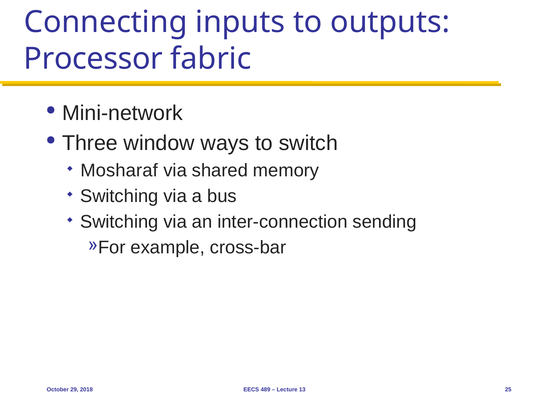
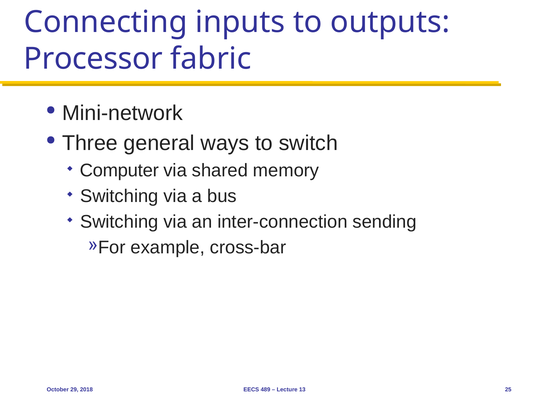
window: window -> general (159, 143)
Mosharaf: Mosharaf -> Computer (119, 170)
